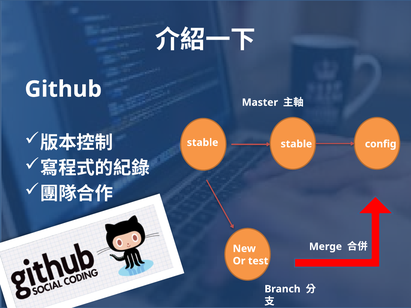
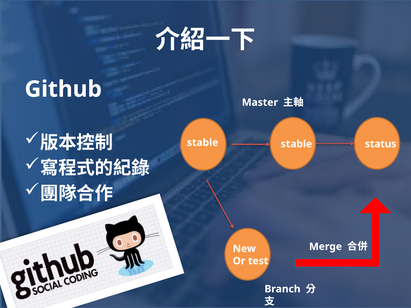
config: config -> status (381, 144)
